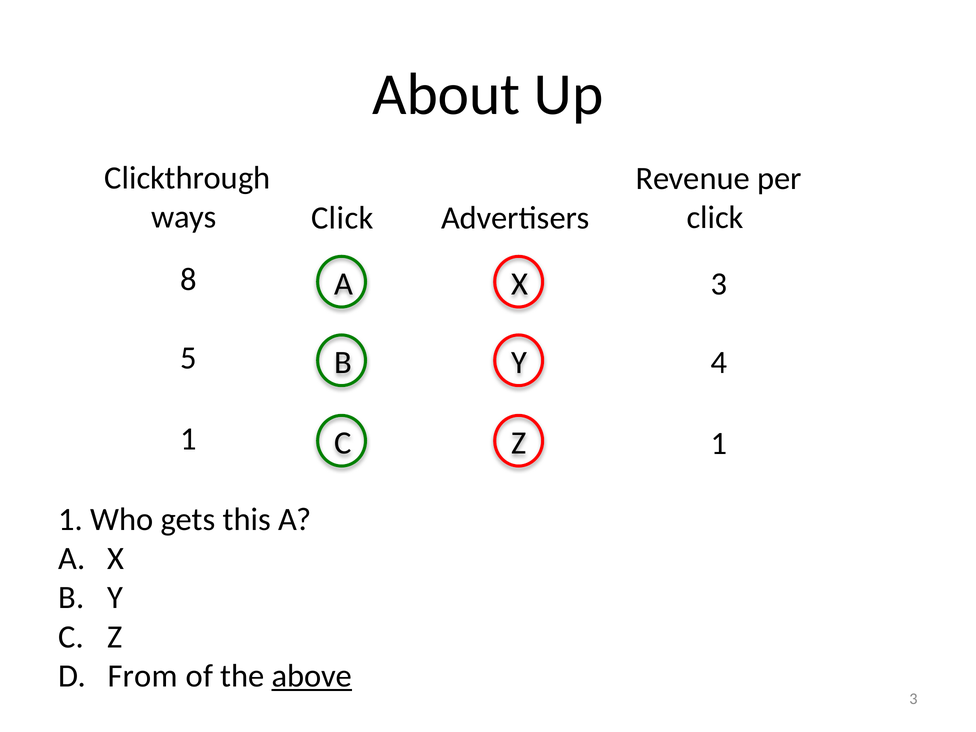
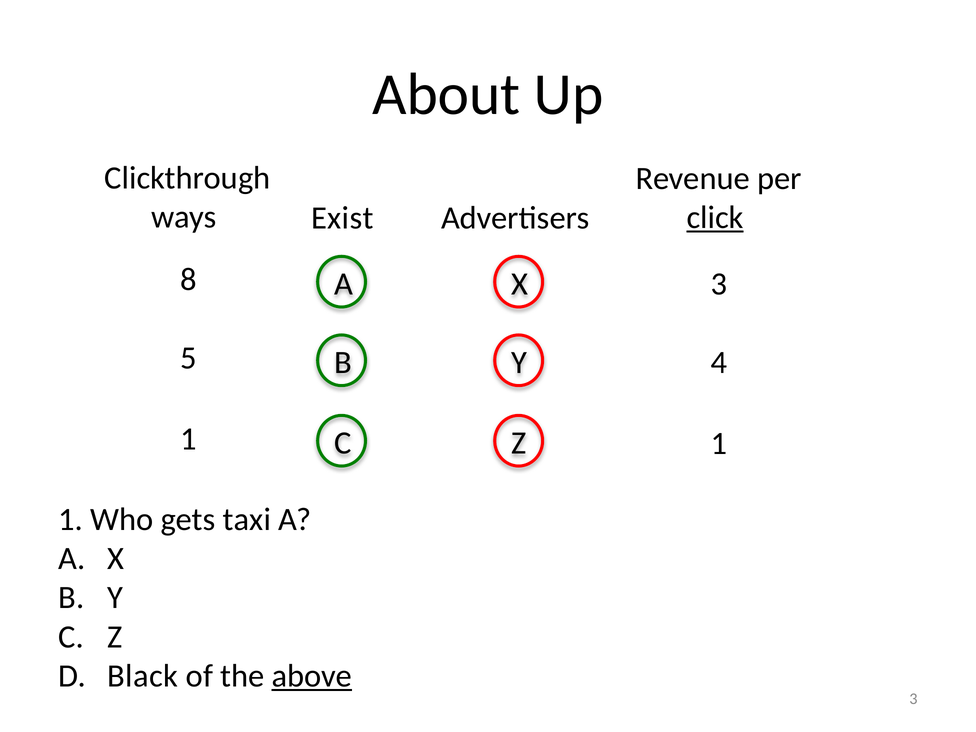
click underline: none -> present (715, 218)
Click: Click -> Exist (342, 218)
this: this -> taxi (247, 520)
From: From -> Black (143, 676)
